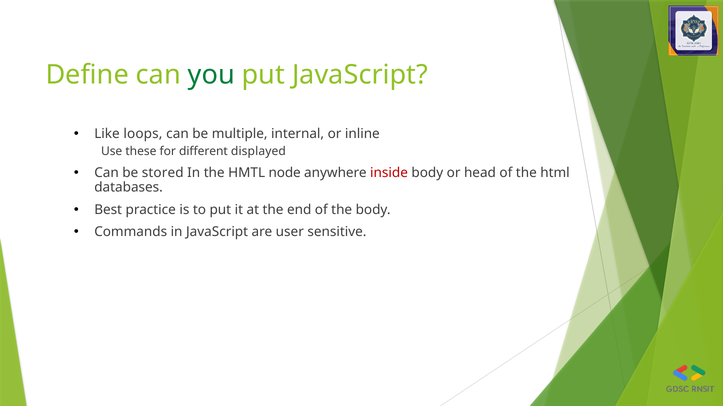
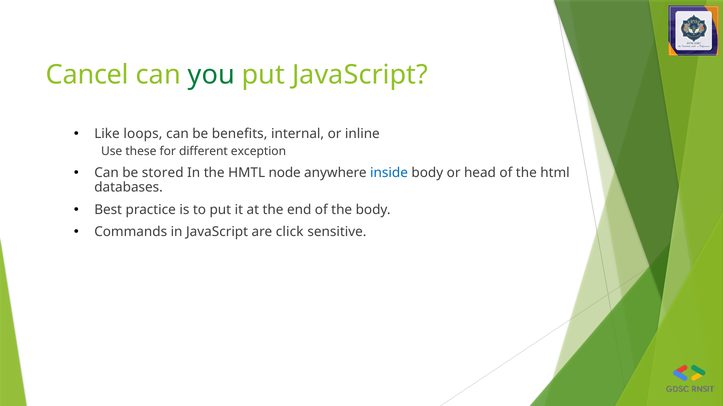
Define: Define -> Cancel (87, 75)
multiple: multiple -> benefits (240, 134)
displayed: displayed -> exception (258, 152)
inside colour: red -> blue (389, 173)
user: user -> click (290, 232)
